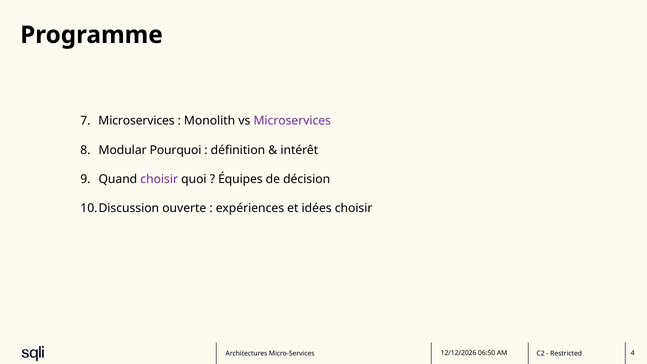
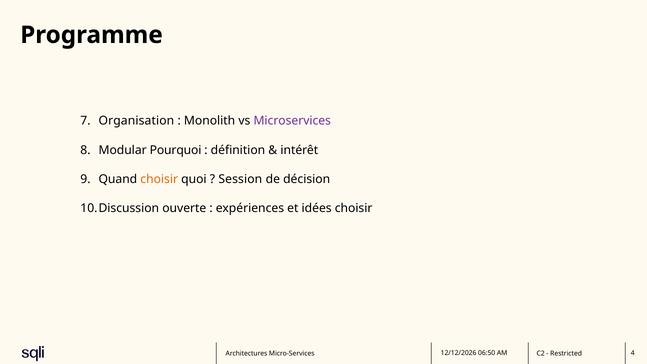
Microservices: Microservices -> Organisation (136, 121)
choisir colour: purple -> orange (159, 179)
Équipes: Équipes -> Session (240, 179)
